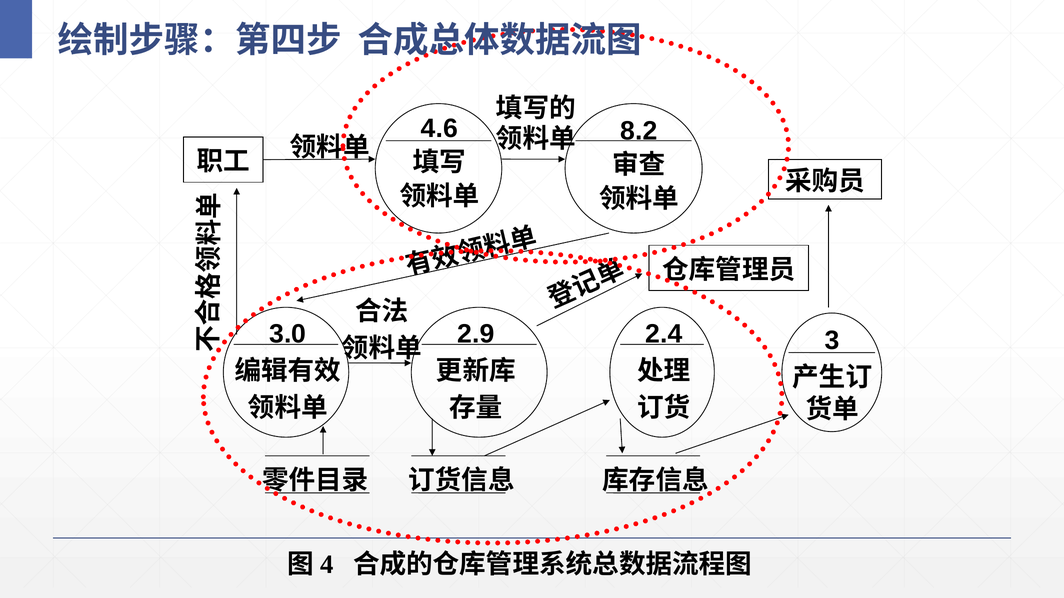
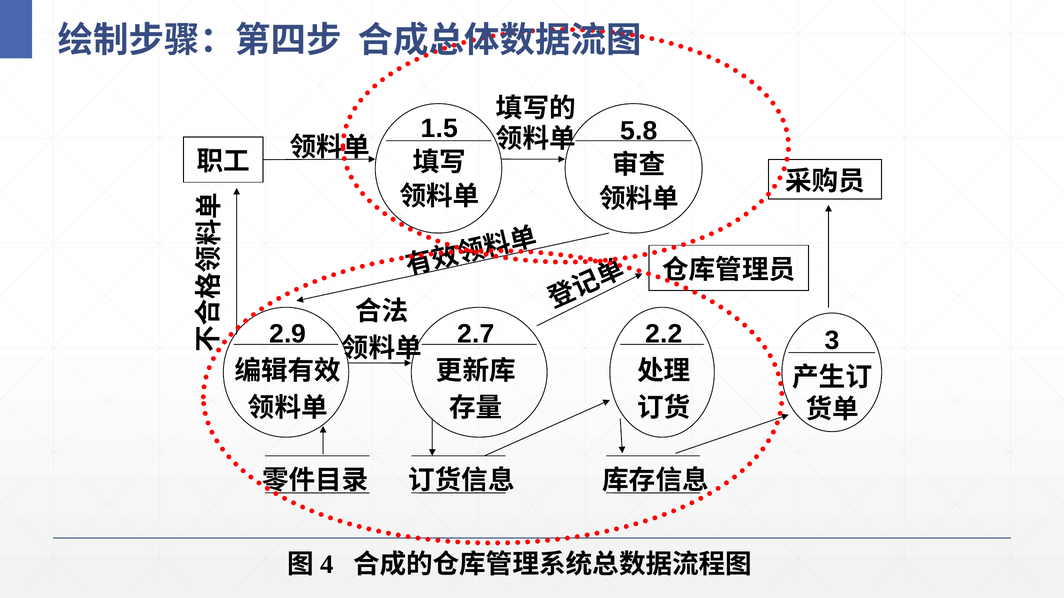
4.6: 4.6 -> 1.5 (439, 128)
8.2: 8.2 -> 5.8 (639, 131)
3.0: 3.0 -> 2.9 (288, 334)
2.9: 2.9 -> 2.7 (476, 334)
2.4: 2.4 -> 2.2 (664, 334)
